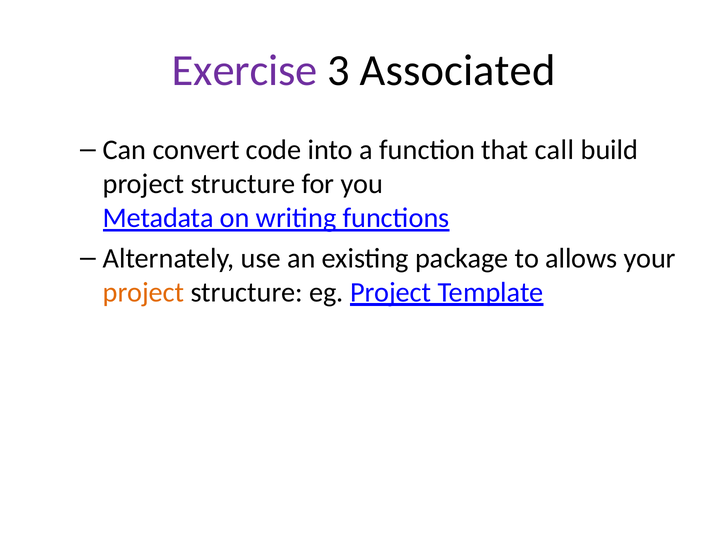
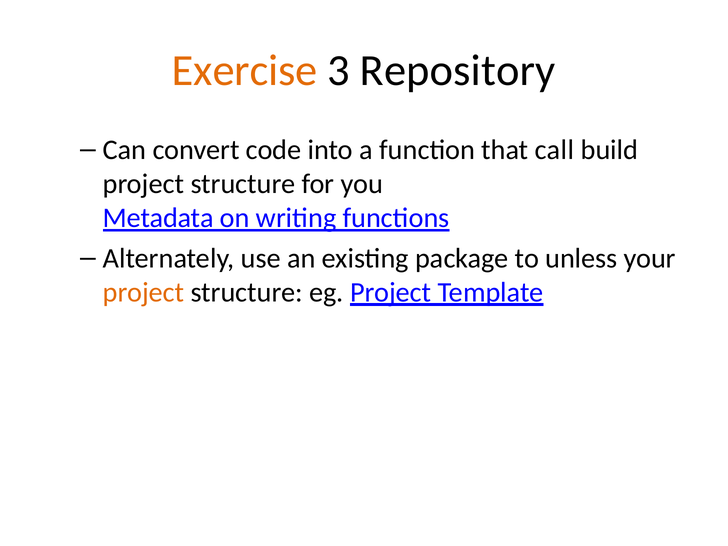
Exercise colour: purple -> orange (245, 70)
Associated: Associated -> Repository (458, 70)
allows: allows -> unless (581, 258)
